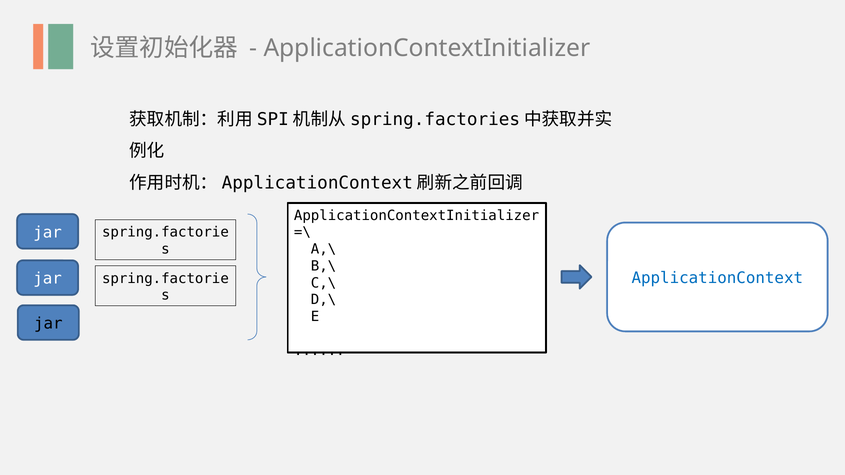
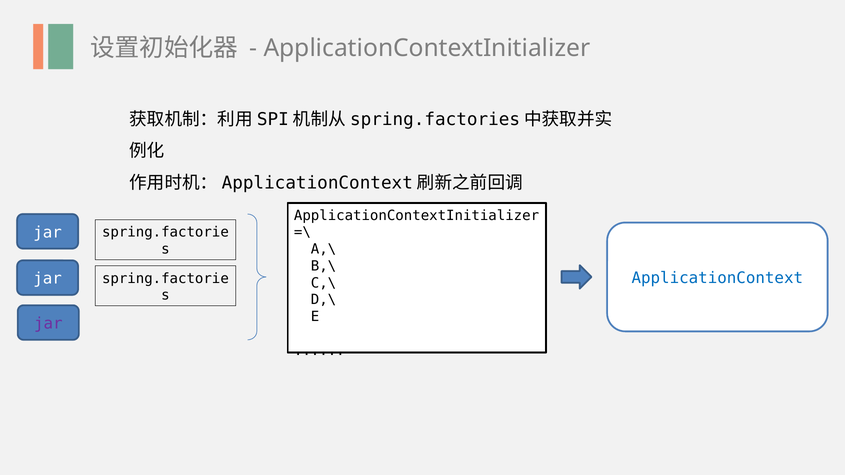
jar colour: black -> purple (48, 324)
